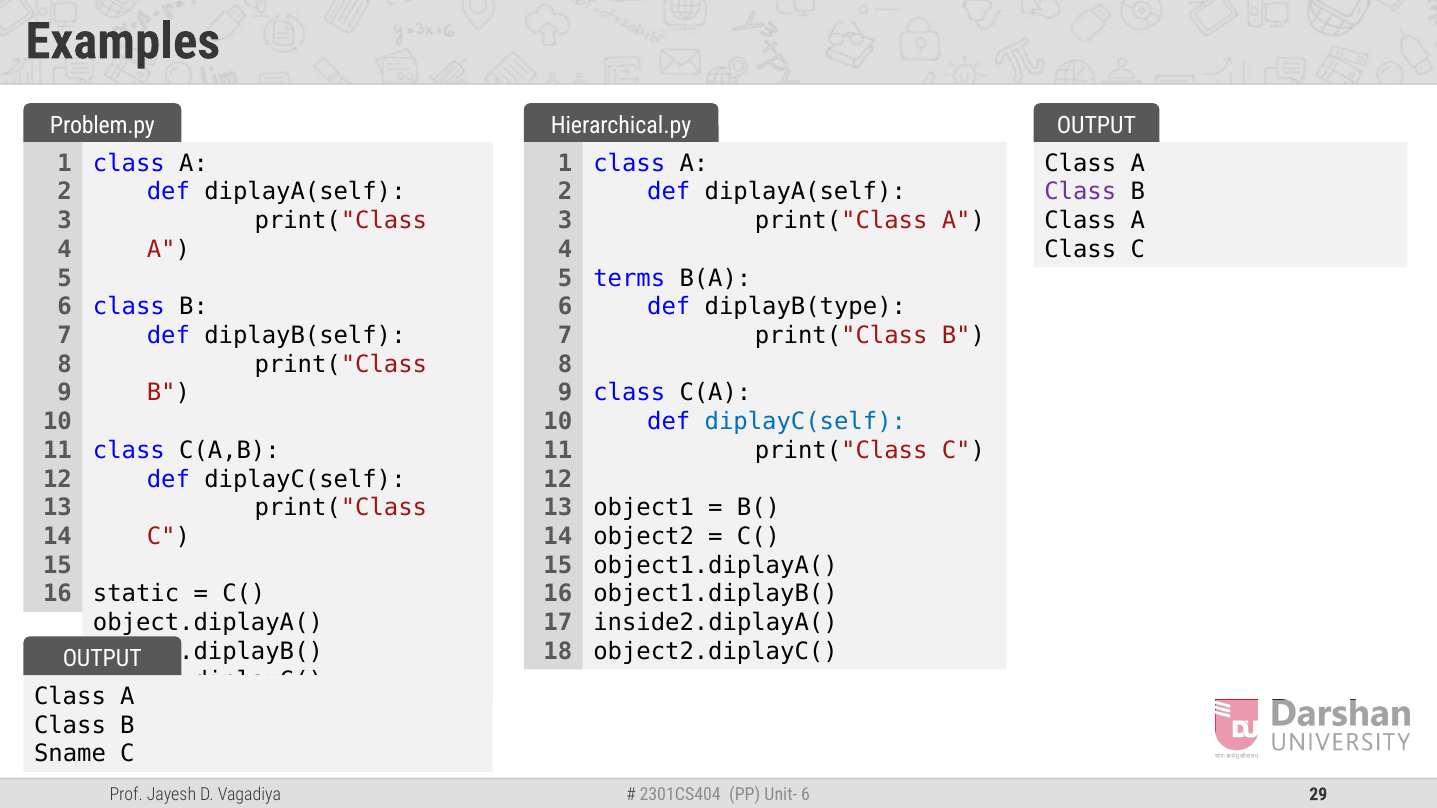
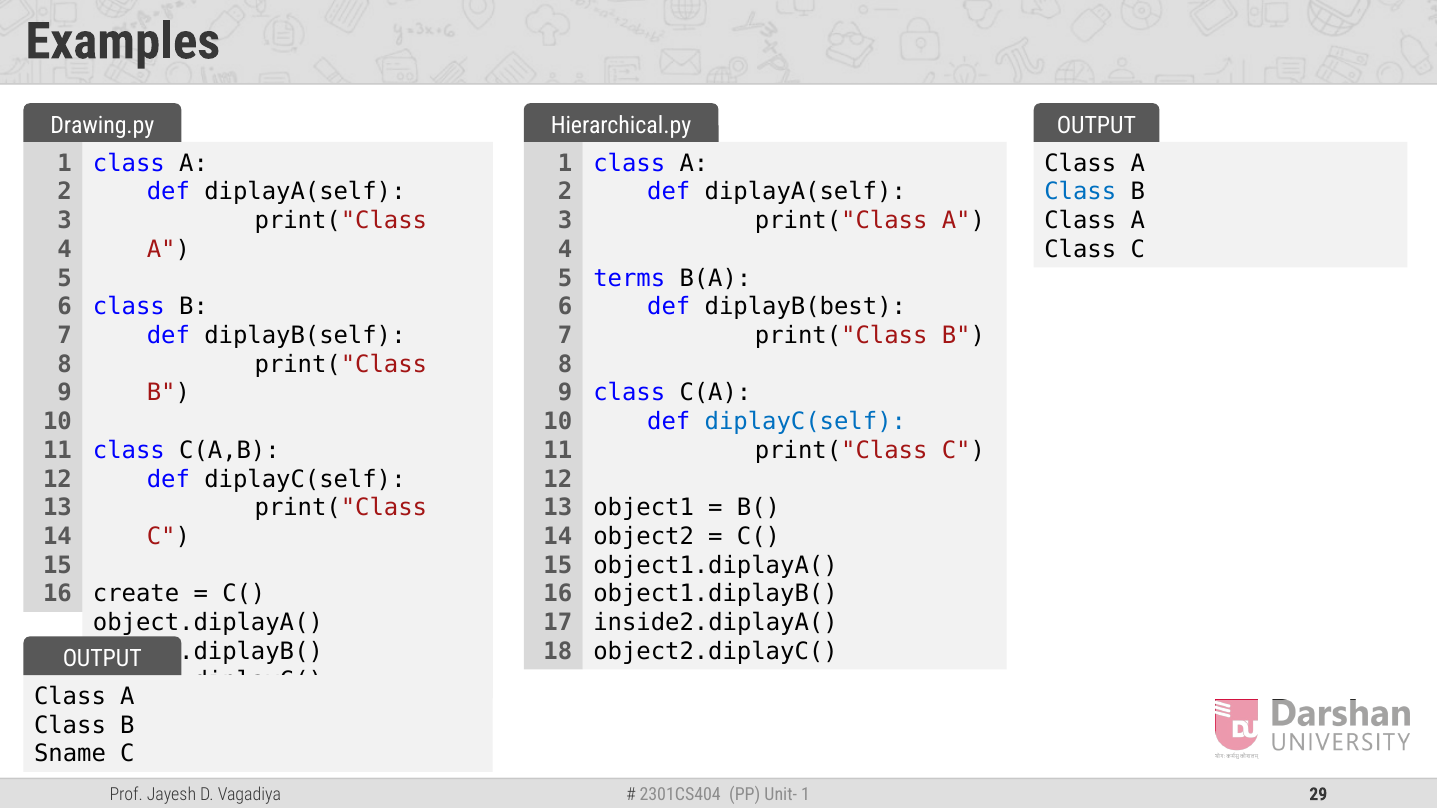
Problem.py: Problem.py -> Drawing.py (102, 125)
Class colour: purple -> blue (1080, 192)
diplayB(type: diplayB(type -> diplayB(best (805, 307)
static: static -> create (136, 594)
6: 6 -> 1 (805, 795)
